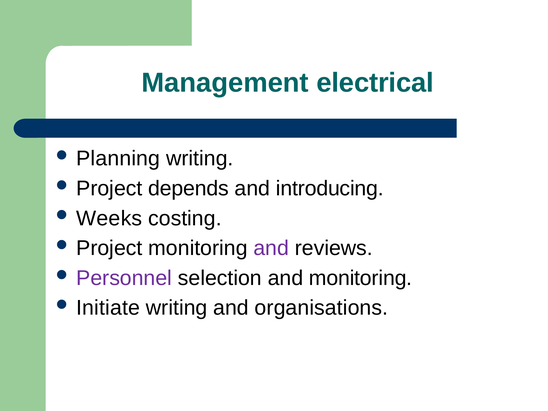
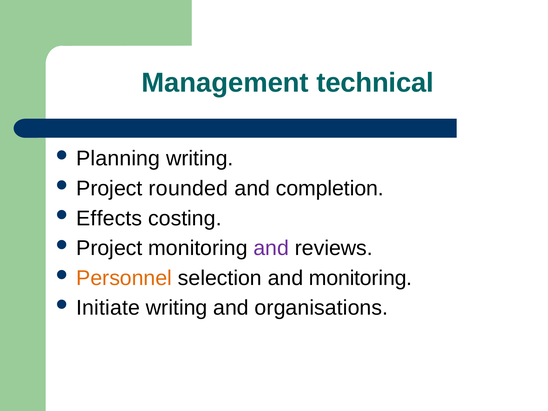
electrical: electrical -> technical (375, 83)
depends: depends -> rounded (188, 188)
introducing: introducing -> completion (330, 188)
Weeks: Weeks -> Effects (109, 218)
Personnel colour: purple -> orange (124, 278)
